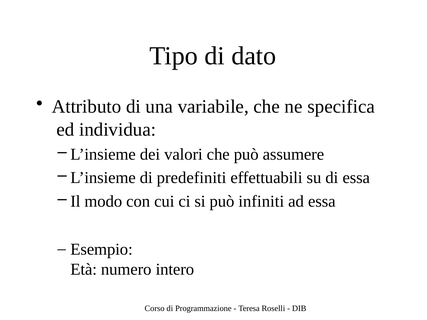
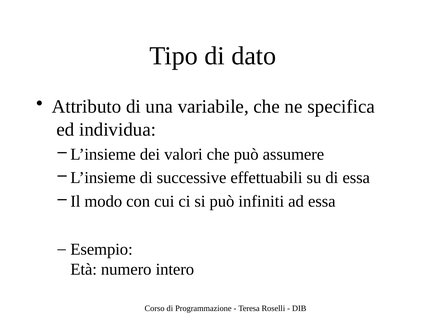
predefiniti: predefiniti -> successive (192, 178)
